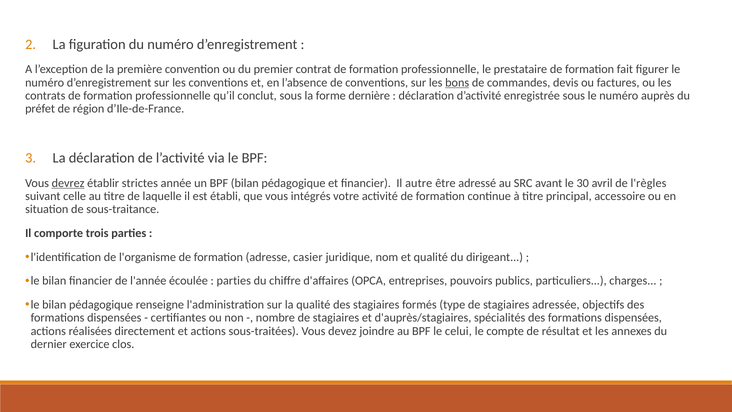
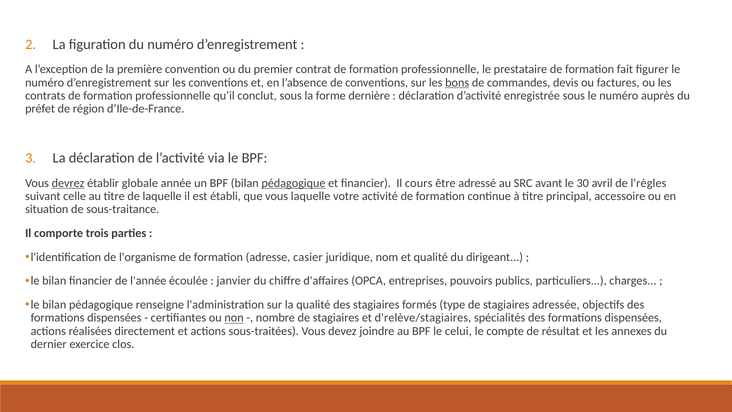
strictes: strictes -> globale (140, 183)
pédagogique underline: none -> present (293, 183)
autre: autre -> cours (419, 183)
vous intégrés: intégrés -> laquelle (311, 196)
parties: parties -> janvier (234, 281)
non underline: none -> present (234, 318)
d'auprès/stagiaires: d'auprès/stagiaires -> d'relève/stagiaires (423, 318)
